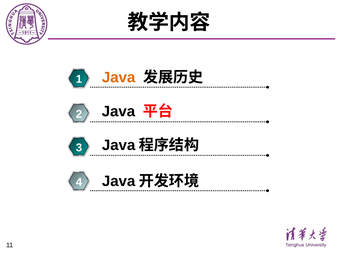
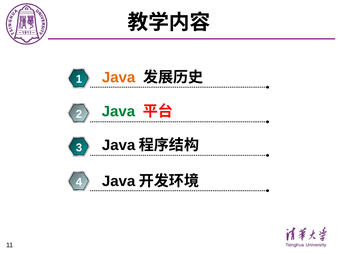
Java colour: black -> green (118, 111)
